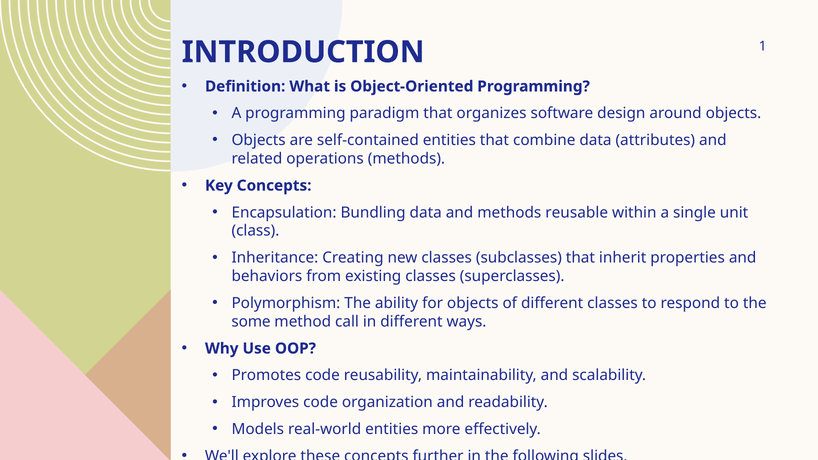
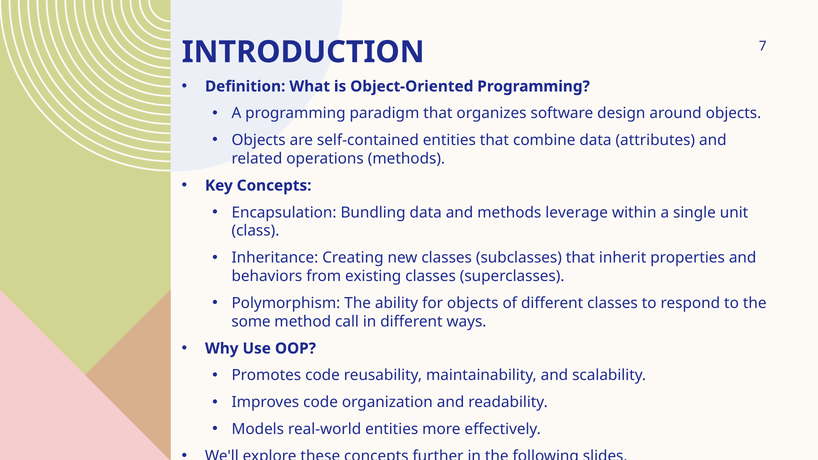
1: 1 -> 7 (763, 46)
reusable: reusable -> leverage (577, 213)
